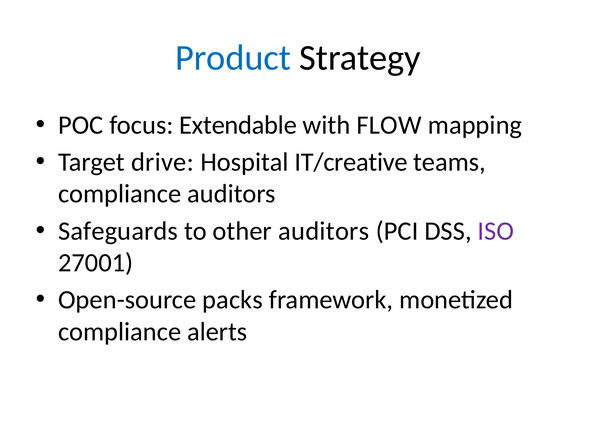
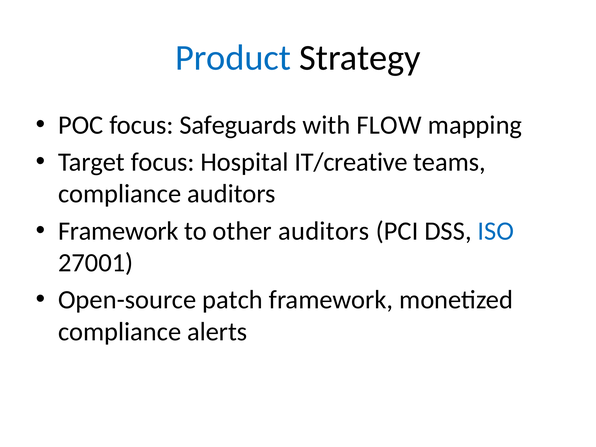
Extendable: Extendable -> Safeguards (238, 125)
Target drive: drive -> focus (163, 162)
Safeguards: Safeguards -> Framework (118, 231)
ISO colour: purple -> blue (496, 231)
packs: packs -> patch (233, 300)
